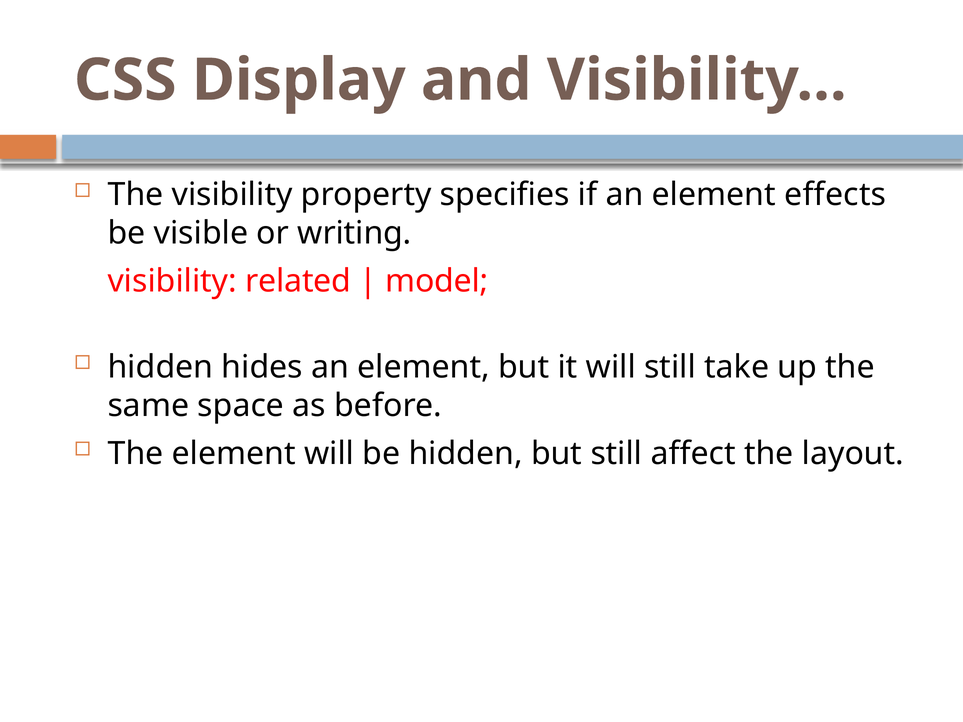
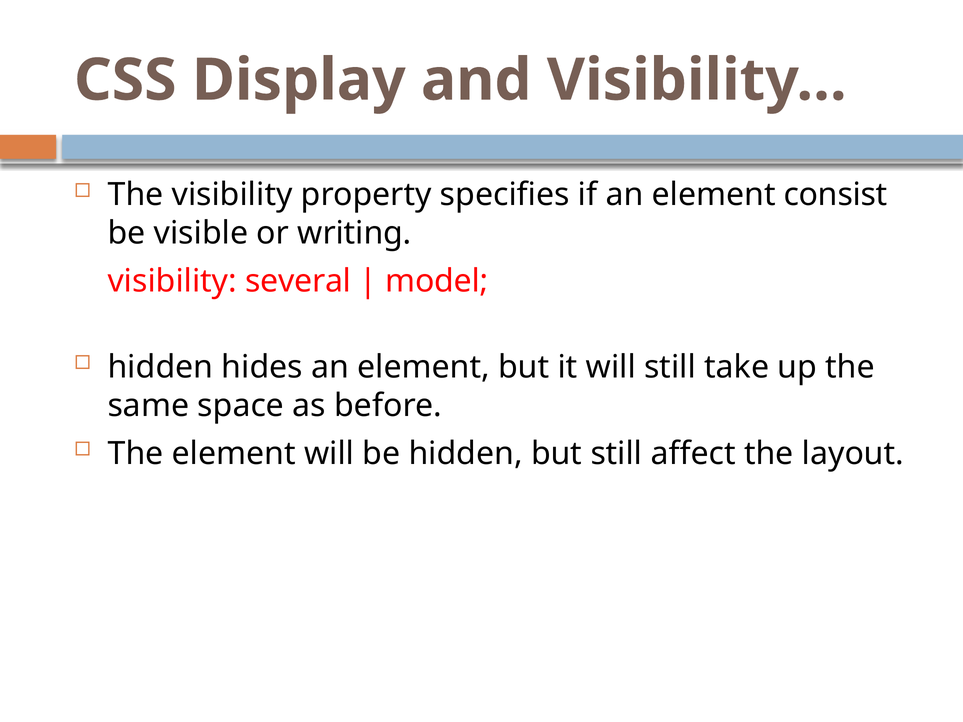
effects: effects -> consist (835, 195)
related: related -> several (298, 281)
